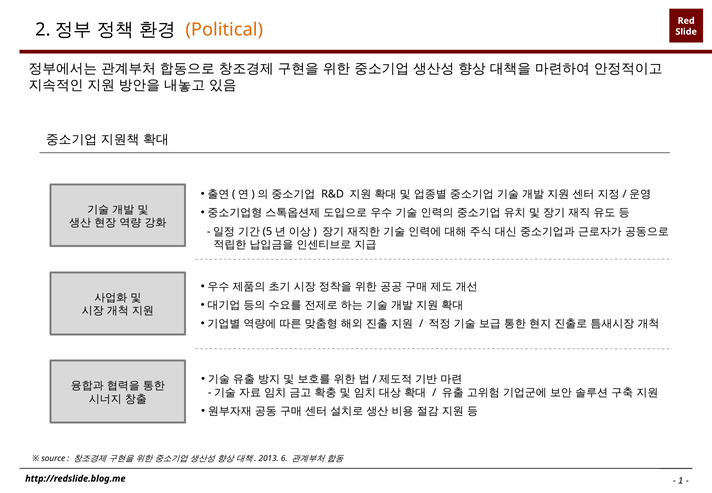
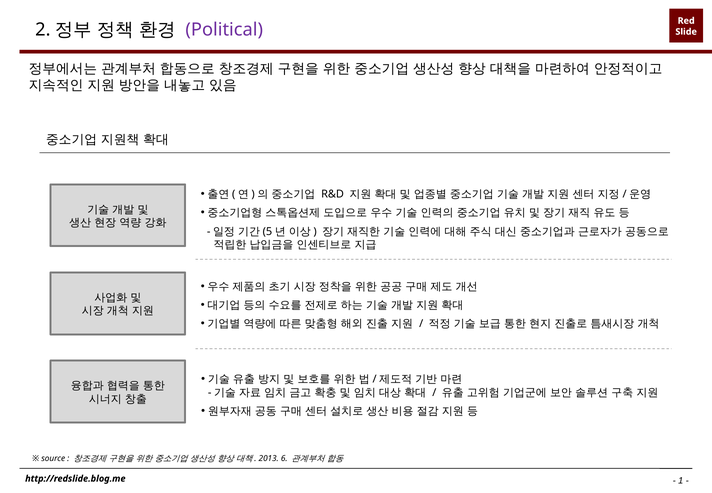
Political colour: orange -> purple (224, 29)
